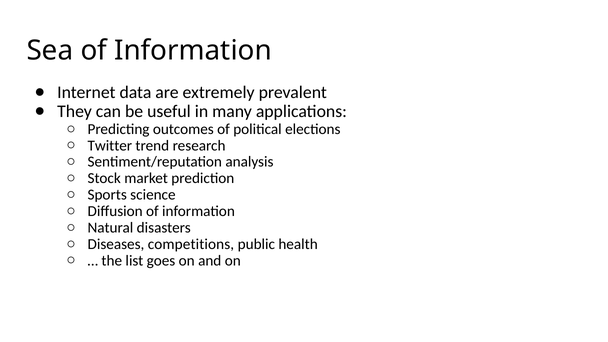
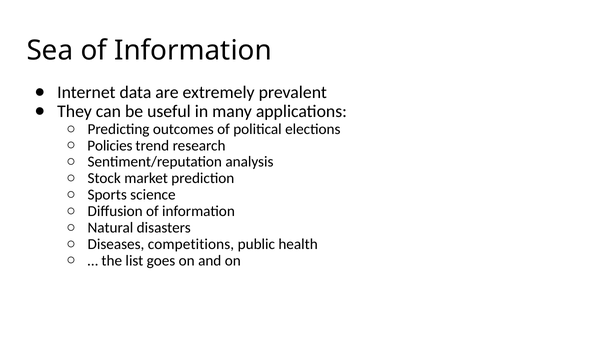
Twitter: Twitter -> Policies (110, 146)
